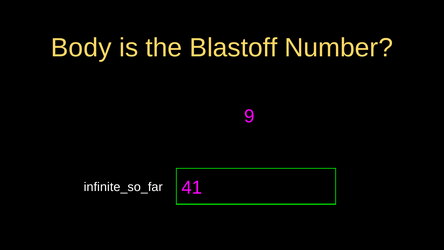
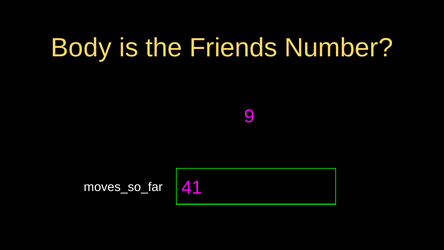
Blastoff: Blastoff -> Friends (233, 48)
infinite_so_far: infinite_so_far -> moves_so_far (123, 187)
